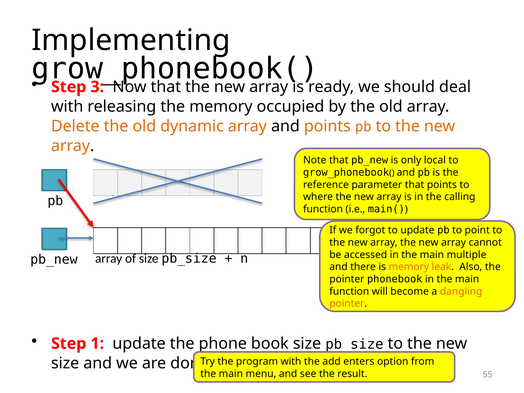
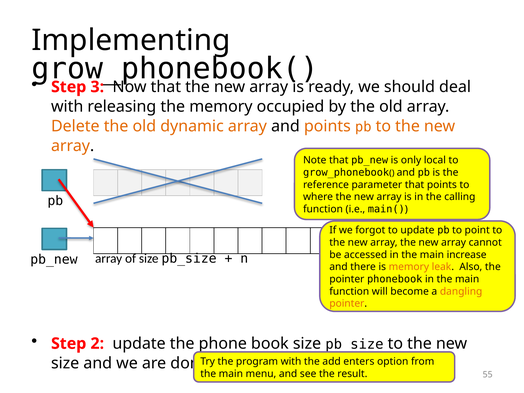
multiple: multiple -> increase (467, 255)
1: 1 -> 2 (97, 344)
